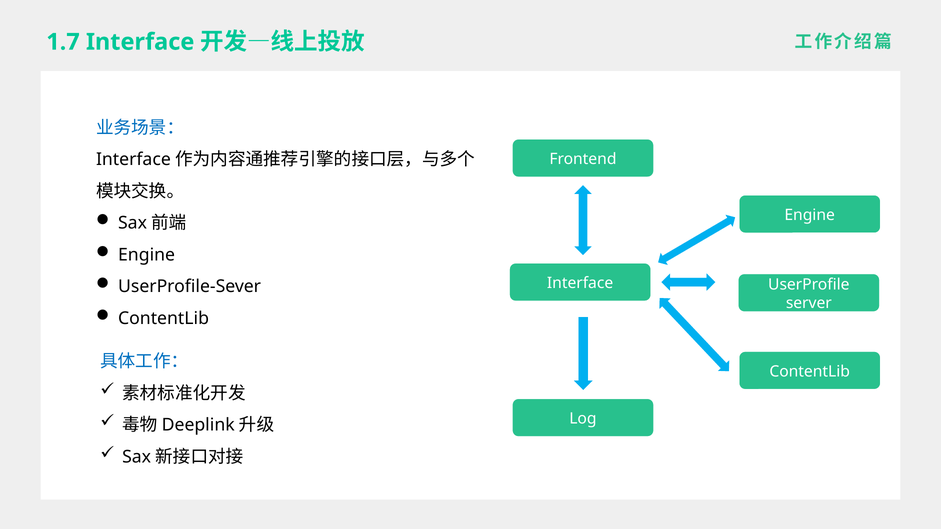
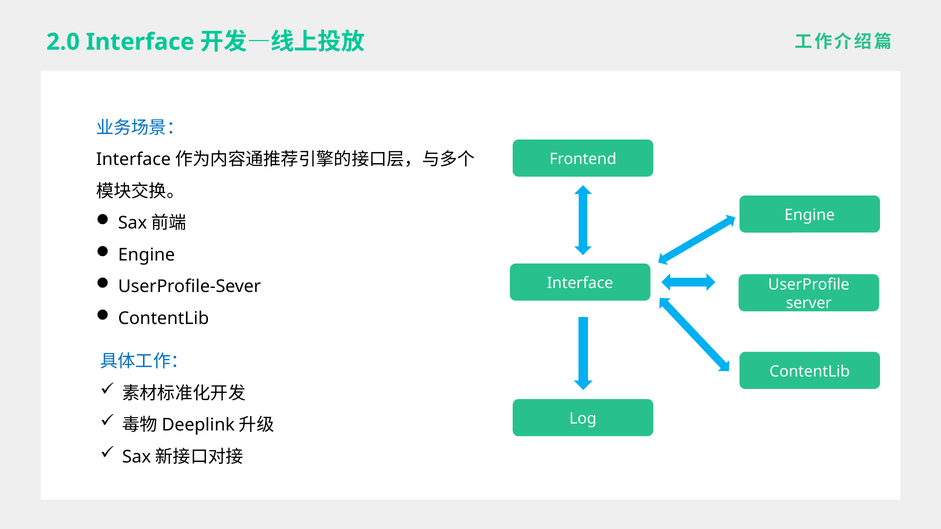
1.7: 1.7 -> 2.0 (63, 42)
